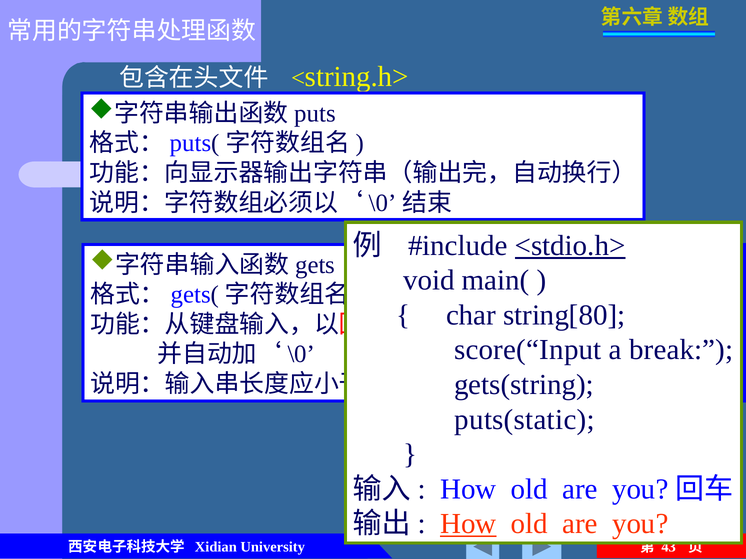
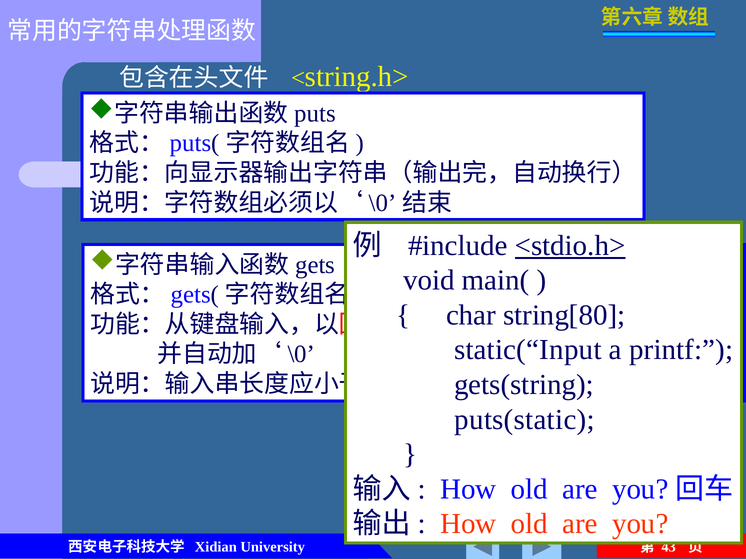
score(“Input: score(“Input -> static(“Input (528, 350)
break: break -> printf (681, 350)
How underline: present -> none (468, 524)
